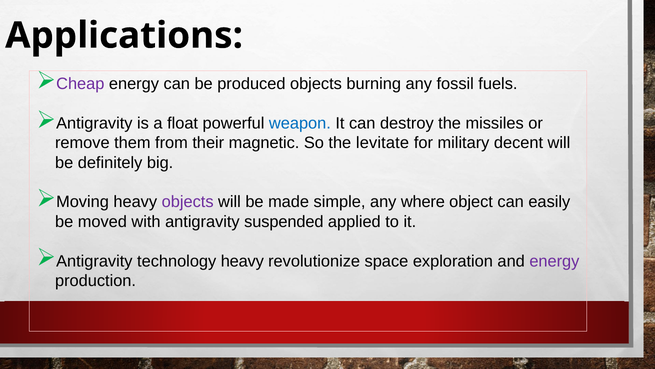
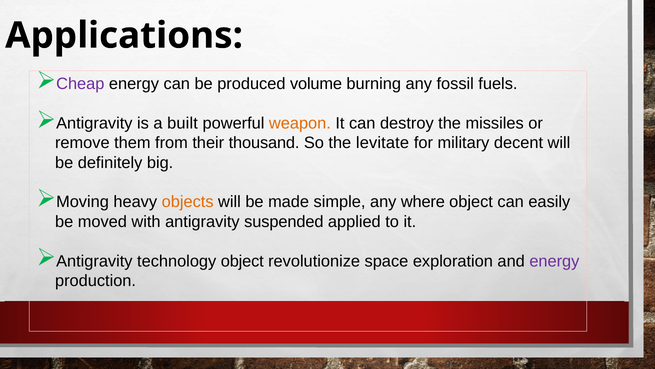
produced objects: objects -> volume (316, 84)
float: float -> built (183, 123)
weapon colour: blue -> orange (300, 123)
magnetic: magnetic -> thousand (264, 143)
objects colour: purple -> orange (188, 202)
technology heavy: heavy -> object (242, 261)
